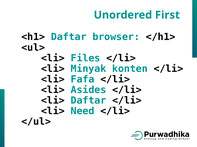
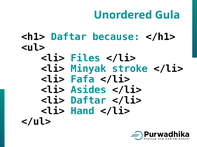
First: First -> Gula (167, 15)
browser: browser -> because (116, 37)
konten: konten -> stroke (130, 69)
Need: Need -> Hand (83, 112)
